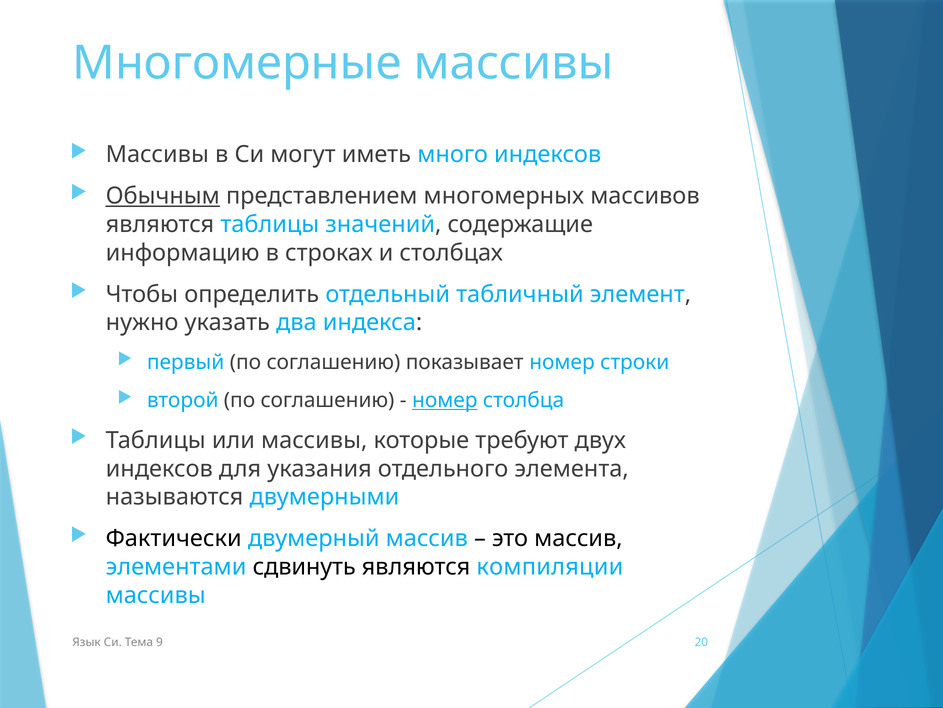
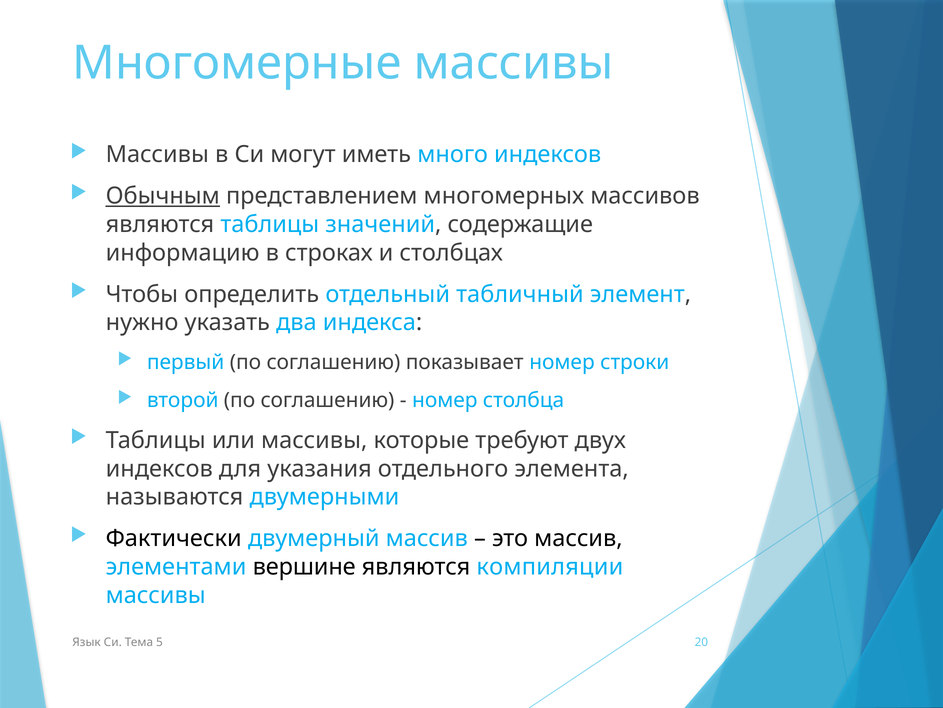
номер underline: present -> none (445, 400)
сдвинуть: сдвинуть -> вершине (304, 566)
9: 9 -> 5 (159, 642)
